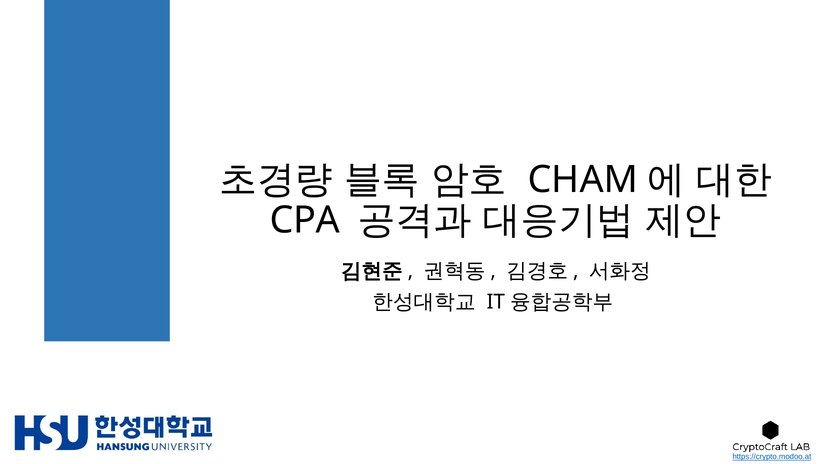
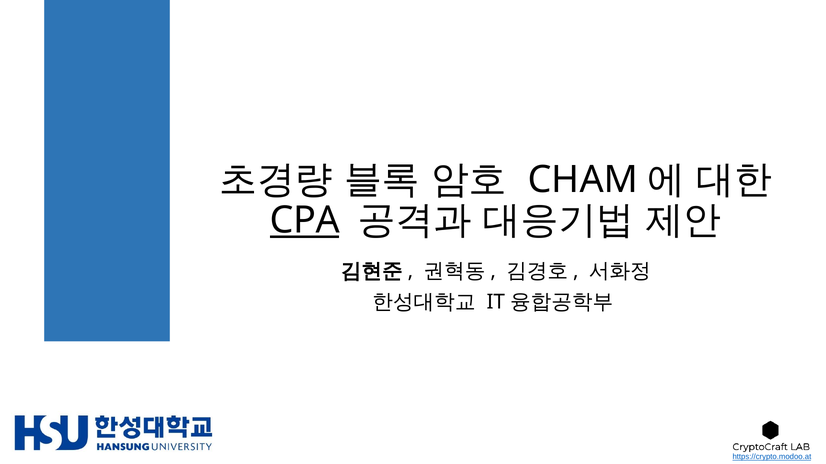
CPA underline: none -> present (305, 221)
